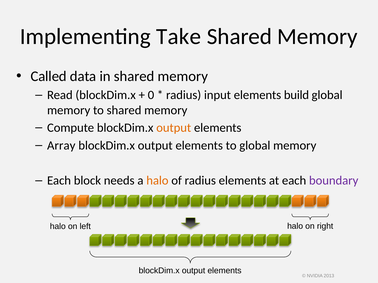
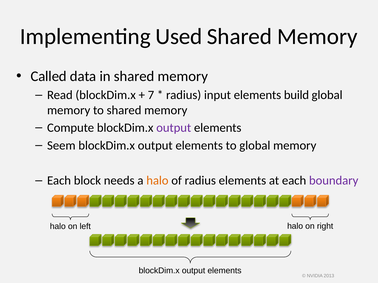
Take: Take -> Used (179, 37)
0: 0 -> 7 (151, 95)
output colour: orange -> purple (174, 128)
Array: Array -> Seem (61, 146)
